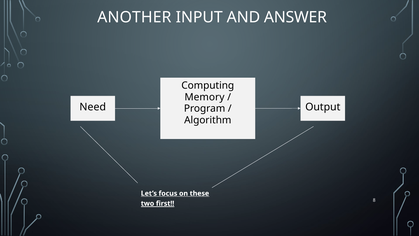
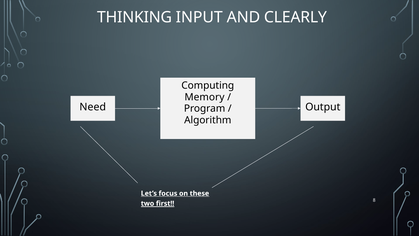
ANOTHER: ANOTHER -> THINKING (135, 17)
ANSWER: ANSWER -> CLEARLY (295, 17)
